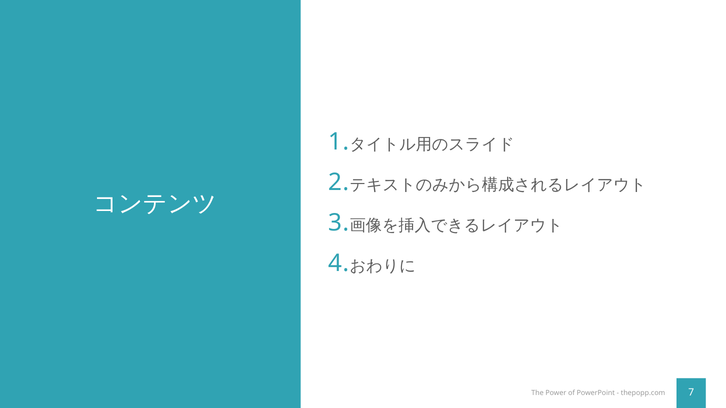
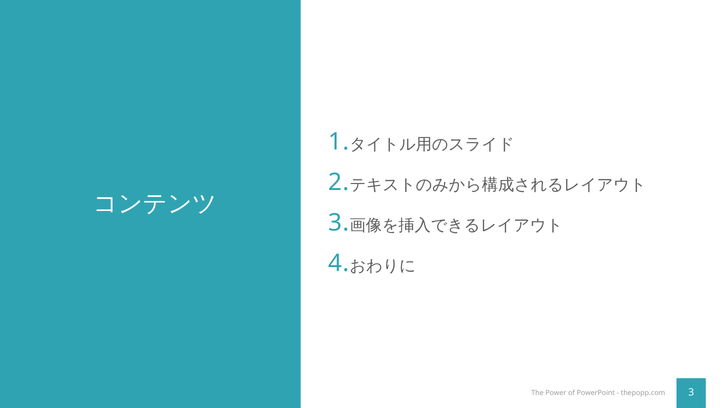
thepopp.com 7: 7 -> 3 (691, 393)
